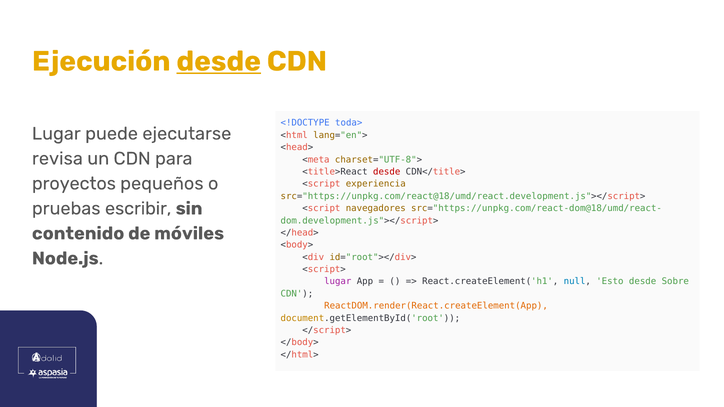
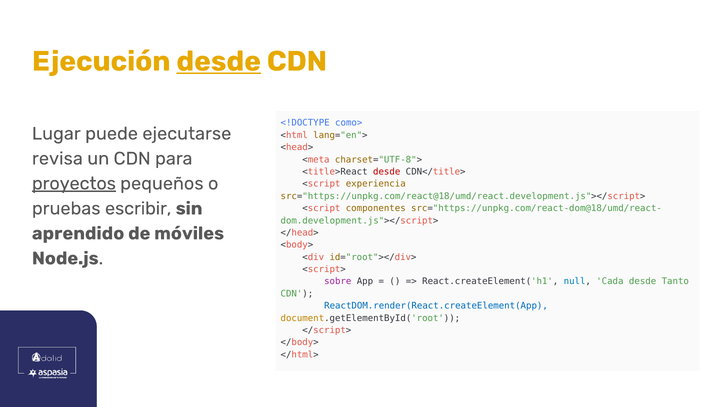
toda>: toda> -> como> (349, 123)
proyectos underline: none -> present (74, 184)
navegadores: navegadores -> componentes (376, 208)
contenido: contenido -> aprendido (78, 234)
lugar: lugar -> sobre (338, 282)
Esto: Esto -> Cada (610, 282)
Sobre: Sobre -> Tanto (675, 282)
ReactDOM.render(React.createElement(App colour: orange -> blue (436, 306)
